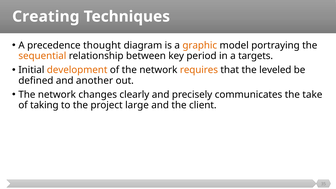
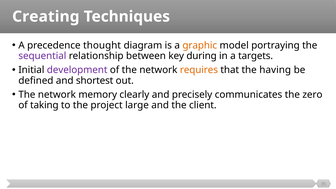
sequential colour: orange -> purple (42, 56)
period: period -> during (202, 56)
development colour: orange -> purple (77, 70)
leveled: leveled -> having (275, 70)
another: another -> shortest (95, 81)
changes: changes -> memory (98, 95)
take: take -> zero (312, 95)
